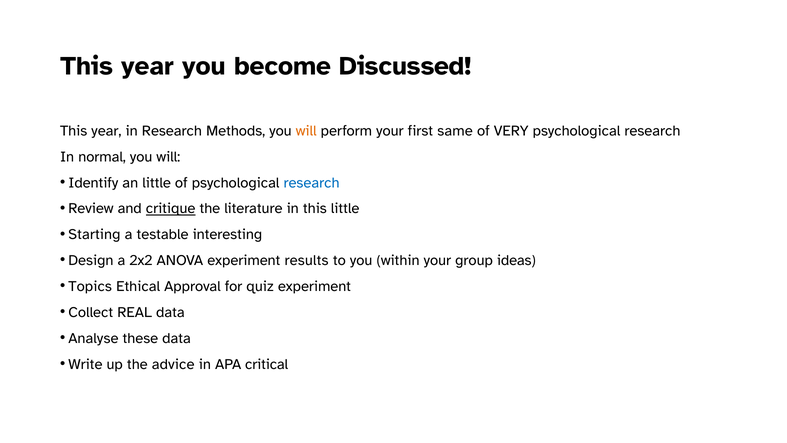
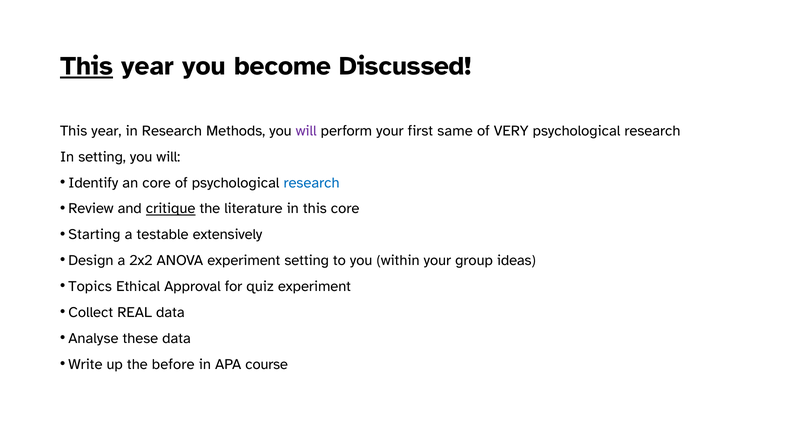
This underline: none -> present (87, 66)
will colour: orange -> purple (306, 131)
In normal: normal -> setting (102, 157)
an little: little -> core (157, 182)
this little: little -> core (345, 208)
interesting: interesting -> extensively (227, 234)
experiment results: results -> setting (307, 260)
advice: advice -> before (173, 364)
critical: critical -> course (267, 364)
